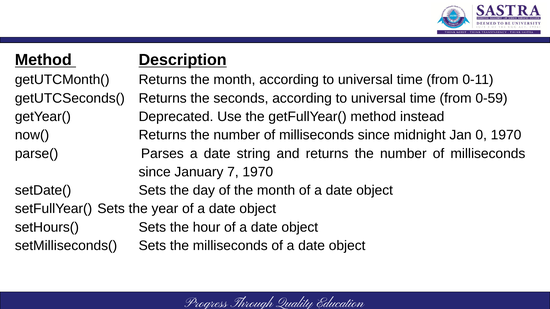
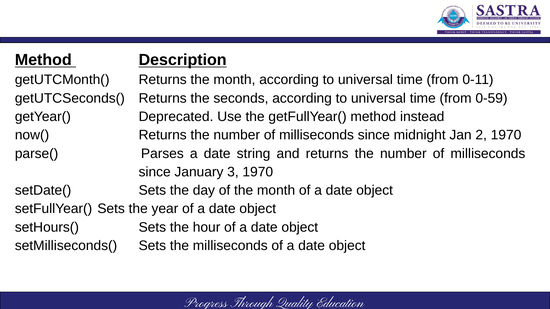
0: 0 -> 2 (481, 135)
7: 7 -> 3 (233, 172)
